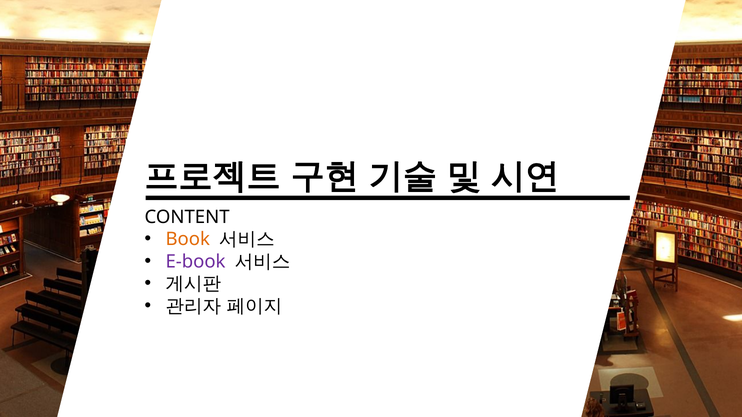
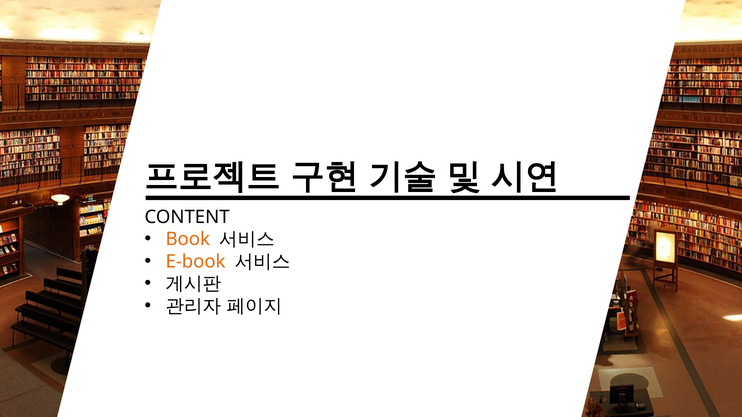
E-book colour: purple -> orange (196, 262)
